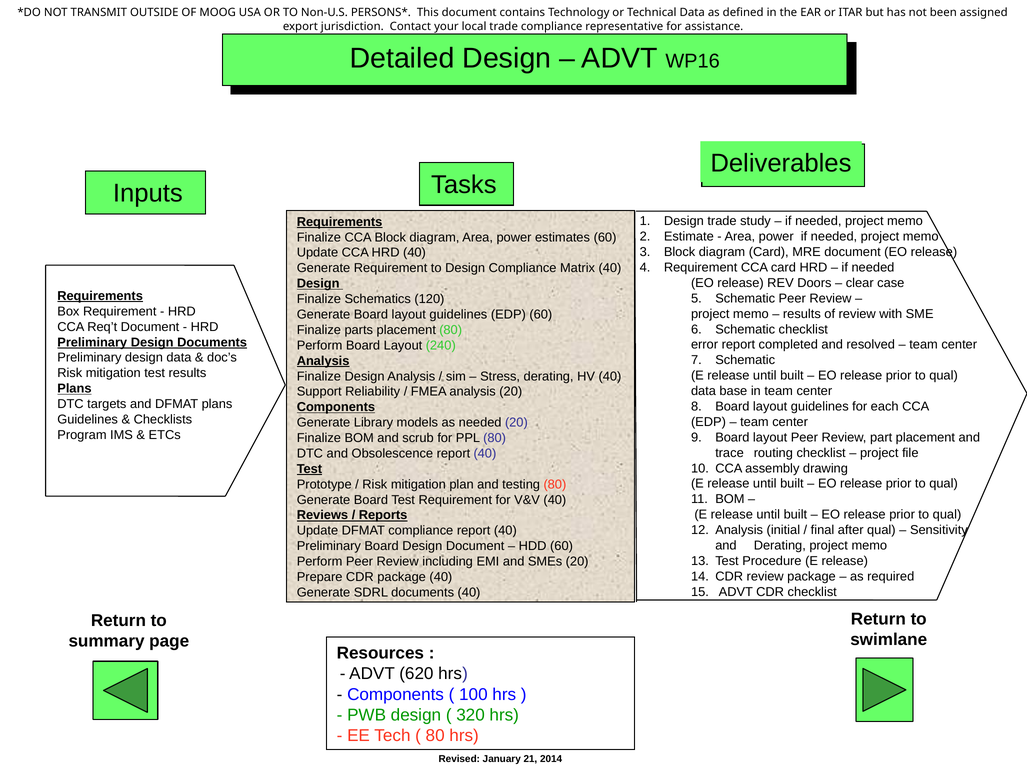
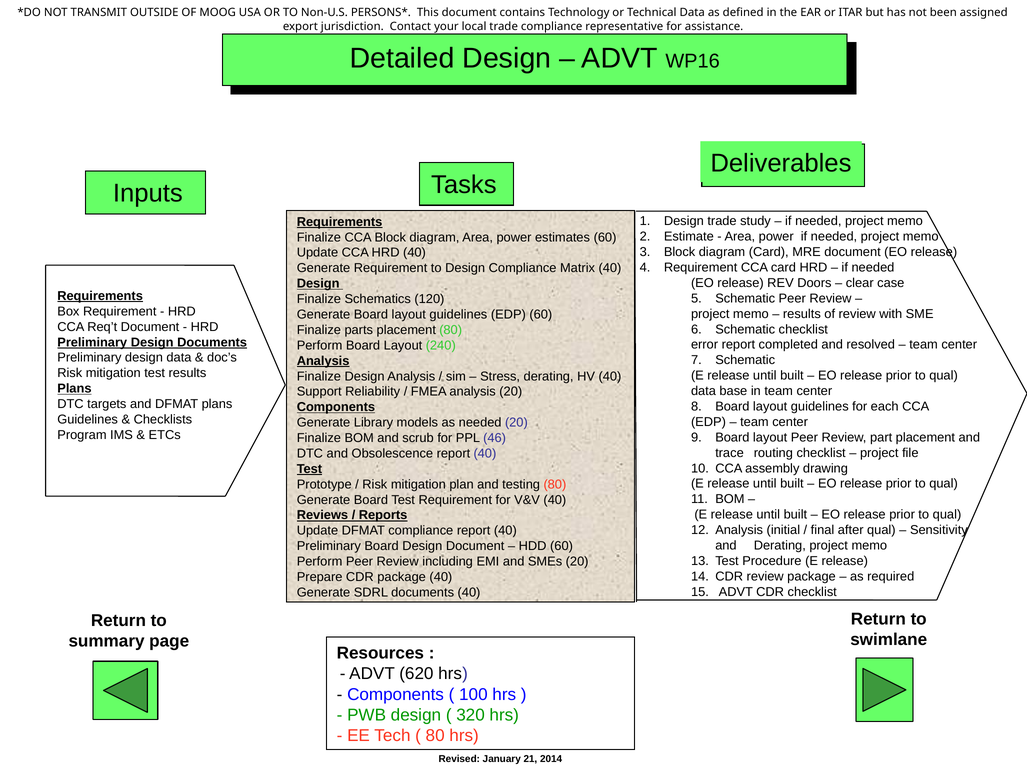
PPL 80: 80 -> 46 (495, 438)
